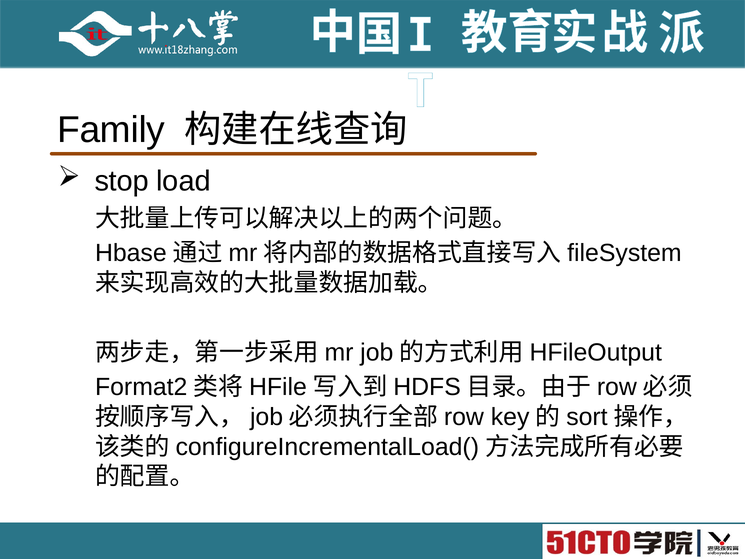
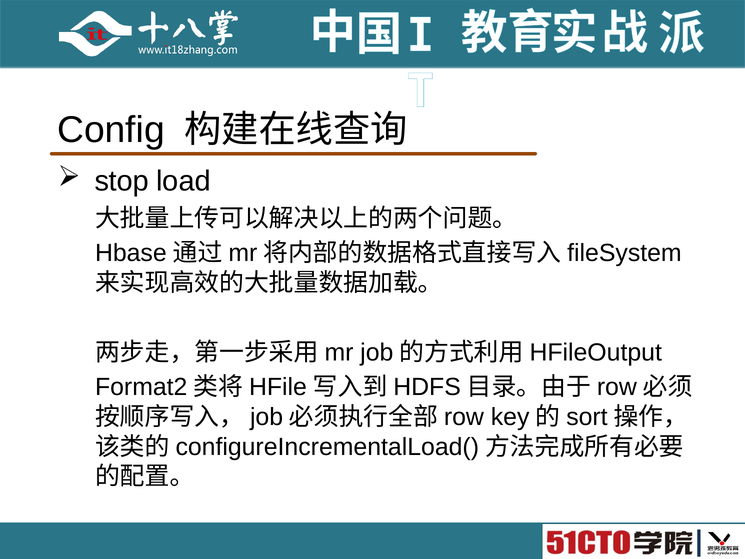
Family: Family -> Config (111, 130)
